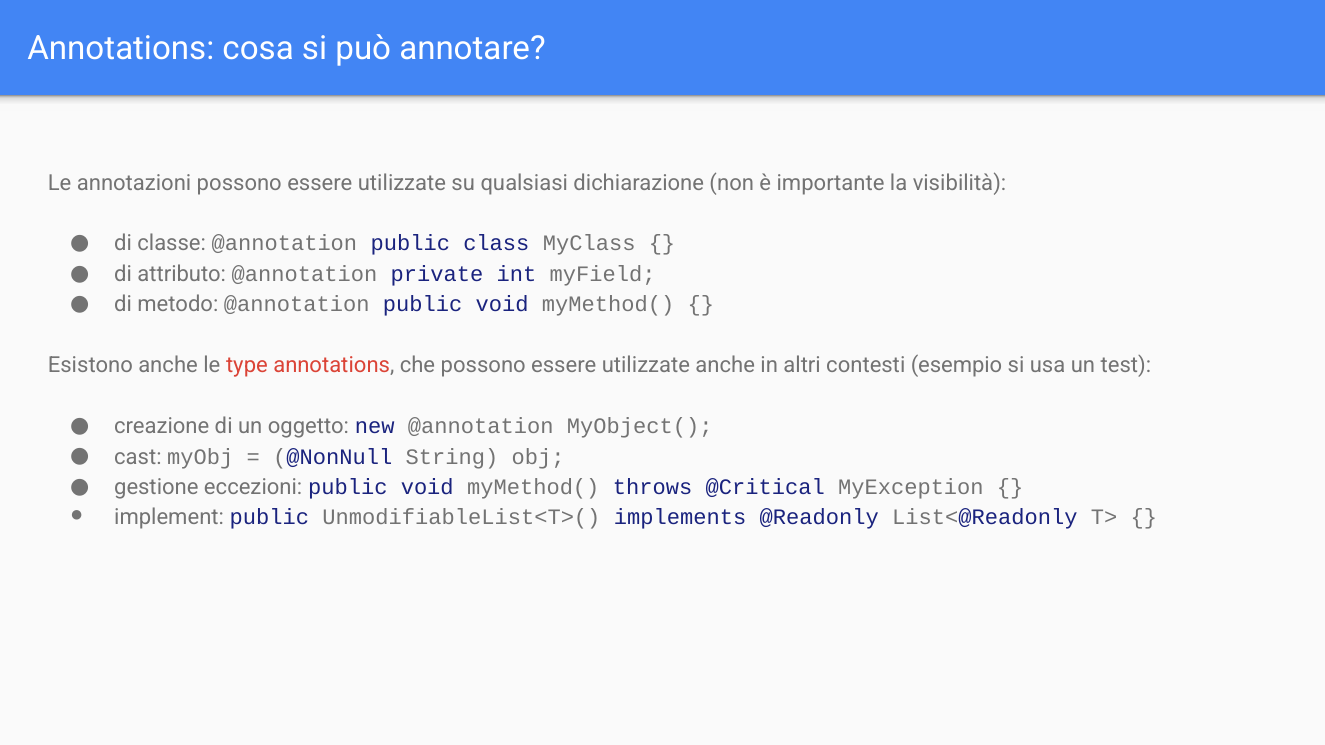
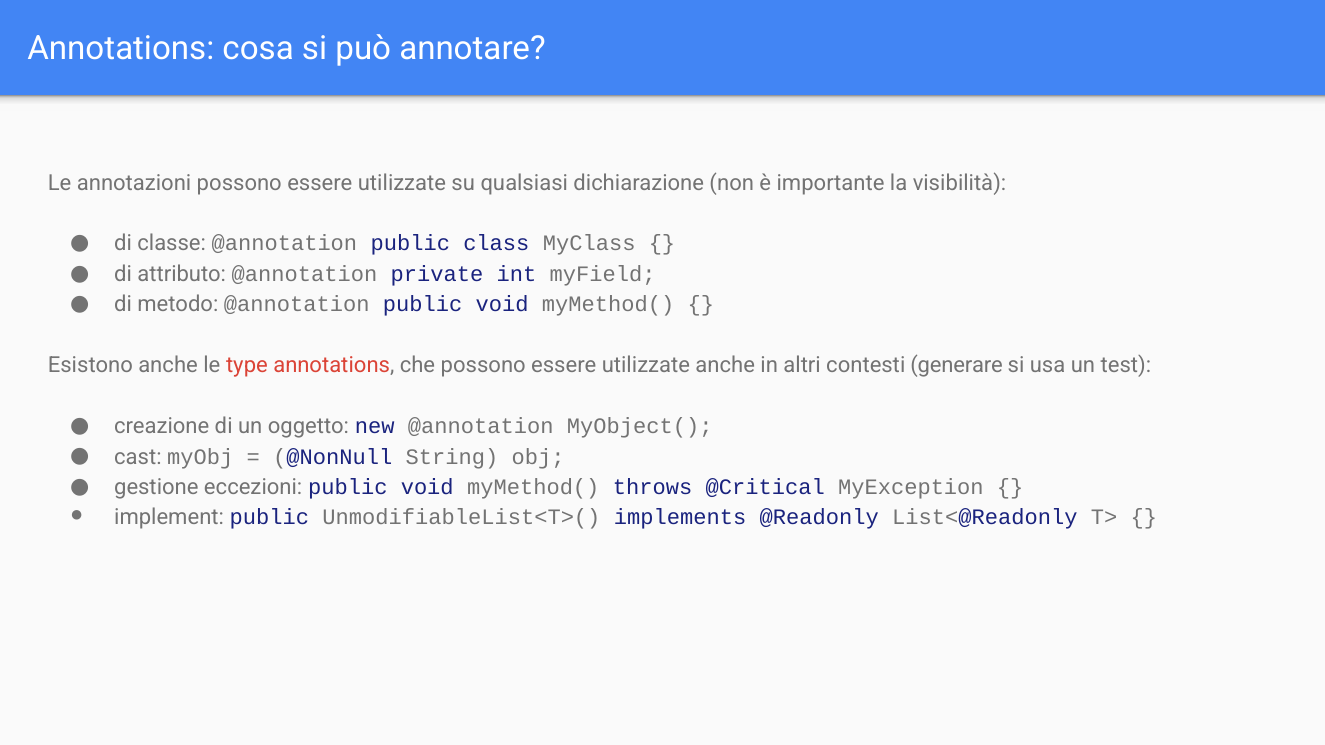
esempio: esempio -> generare (957, 366)
